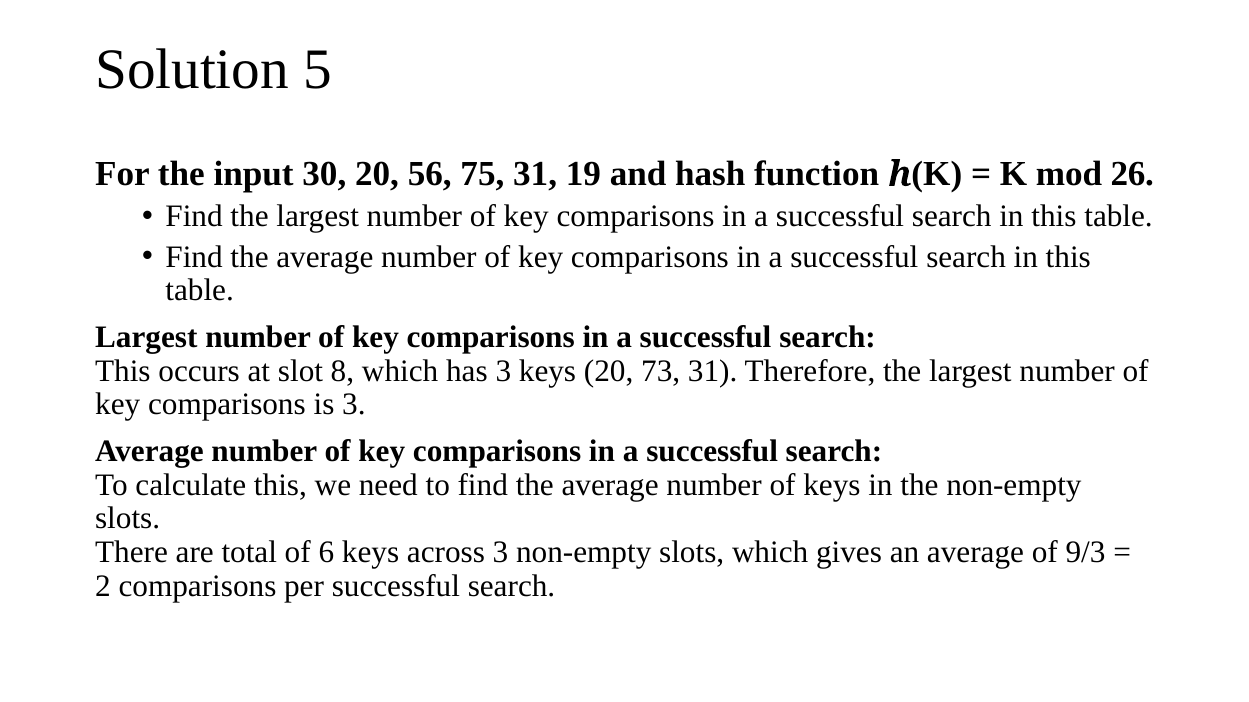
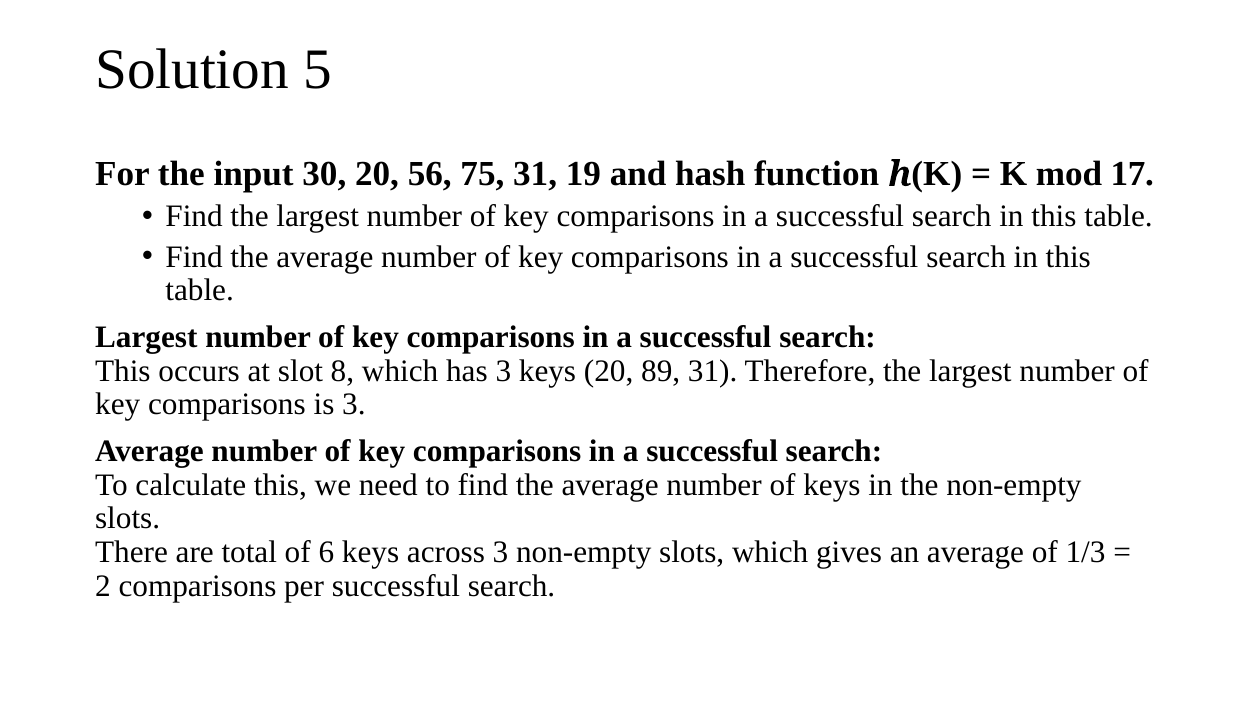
26: 26 -> 17 (1132, 174)
73: 73 -> 89 (661, 371)
9/3: 9/3 -> 1/3 (1086, 553)
